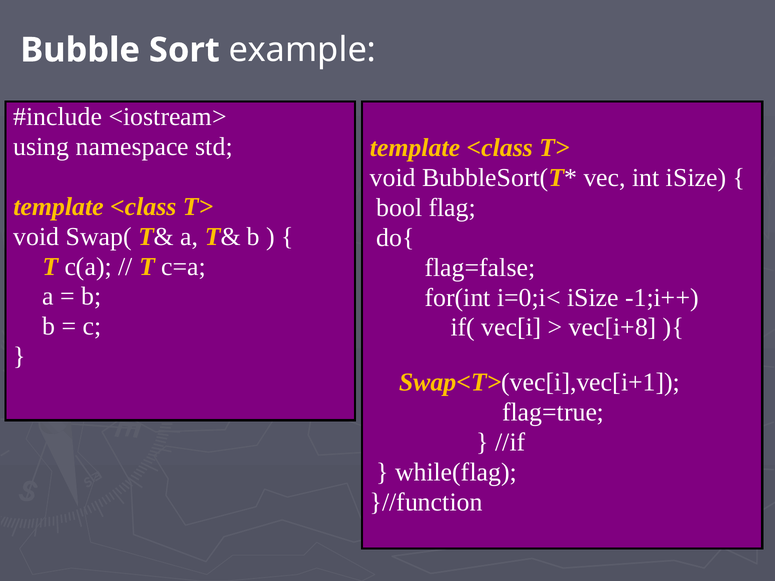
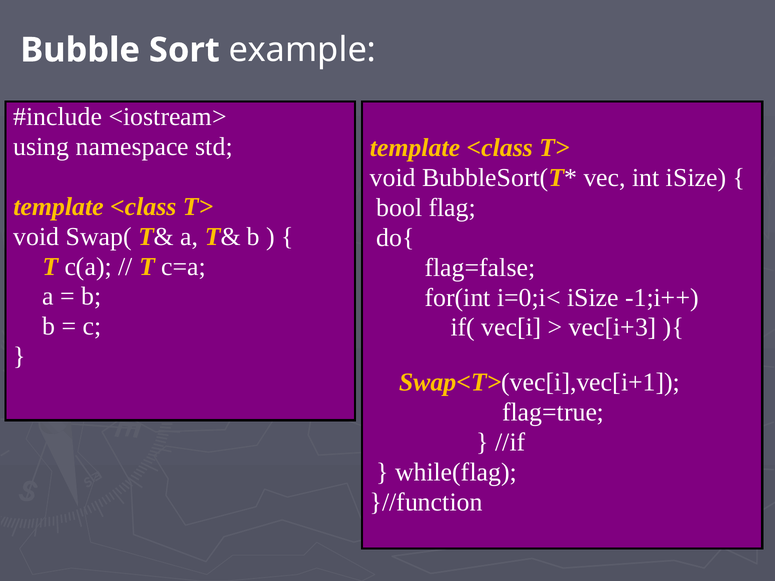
vec[i+8: vec[i+8 -> vec[i+3 (613, 328)
